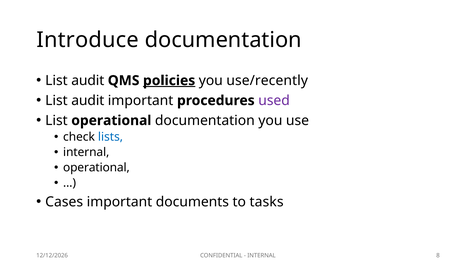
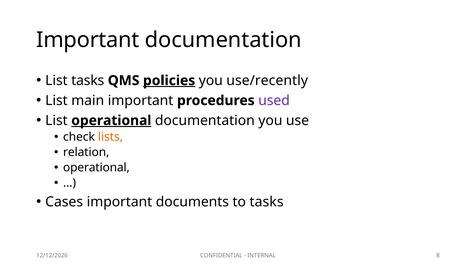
Introduce: Introduce -> Important (88, 40)
audit: audit -> tasks (88, 80)
audit: audit -> main (88, 100)
operational underline: none -> present (111, 120)
lists colour: blue -> orange (110, 137)
internal: internal -> relation (86, 152)
